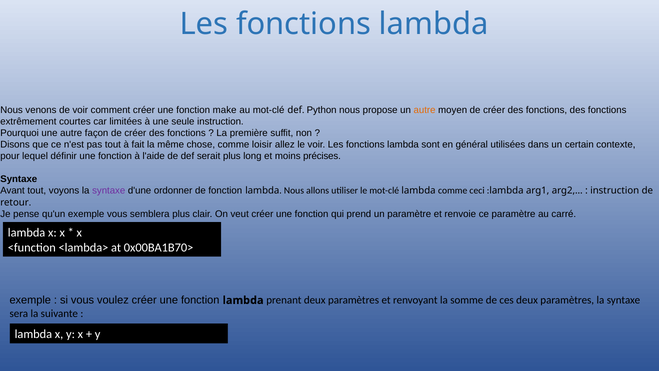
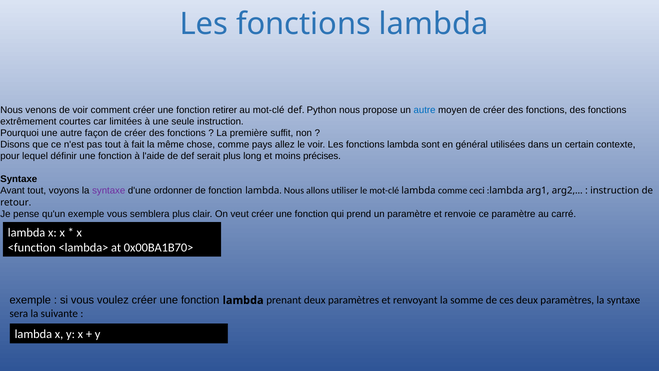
make: make -> retirer (225, 110)
autre colour: orange -> blue (425, 110)
loisir: loisir -> pays (262, 144)
